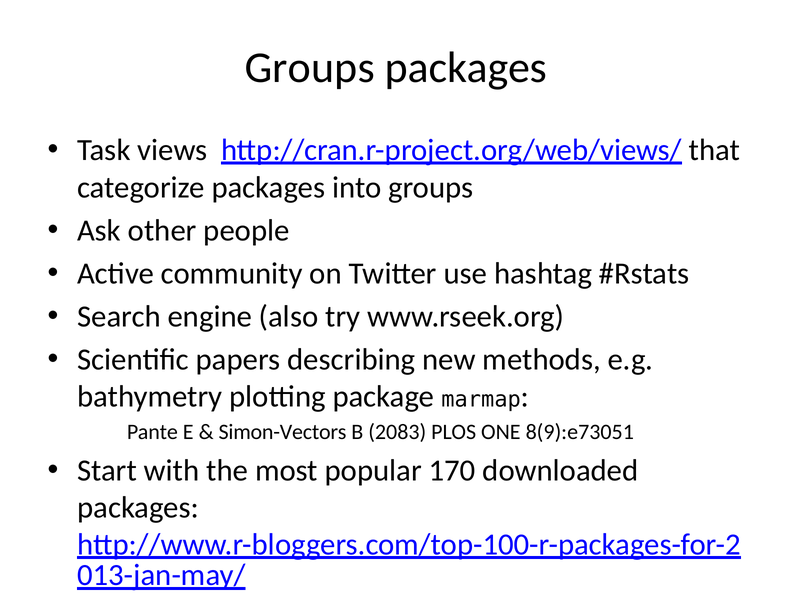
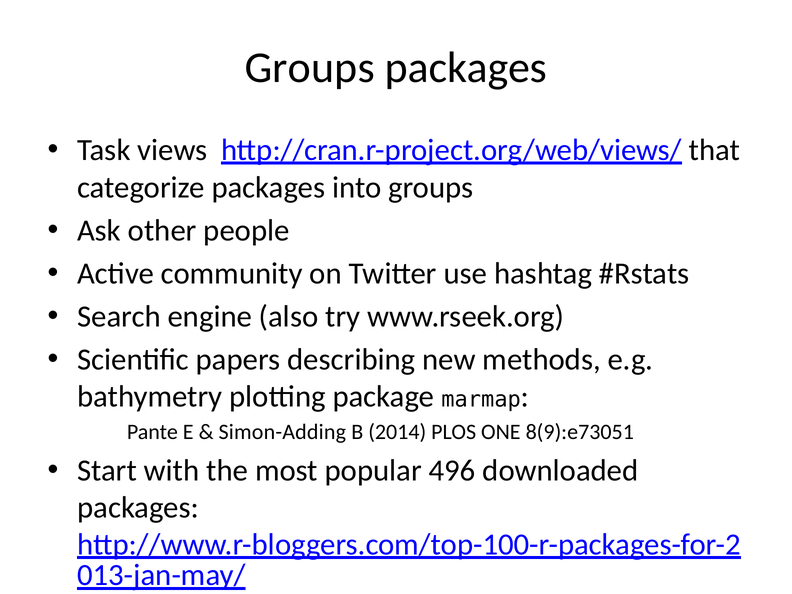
Simon-Vectors: Simon-Vectors -> Simon-Adding (282, 432)
2083: 2083 -> 2014 (397, 432)
170: 170 -> 496 (452, 471)
